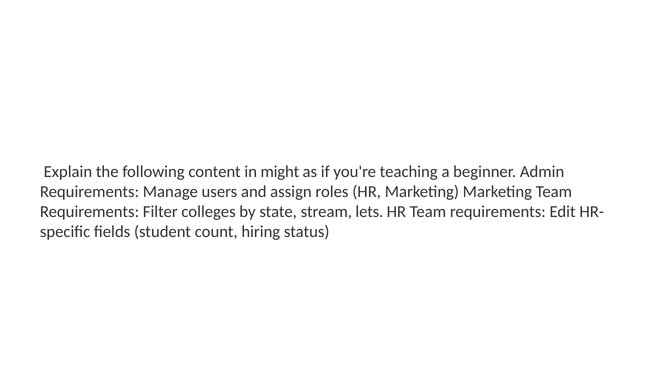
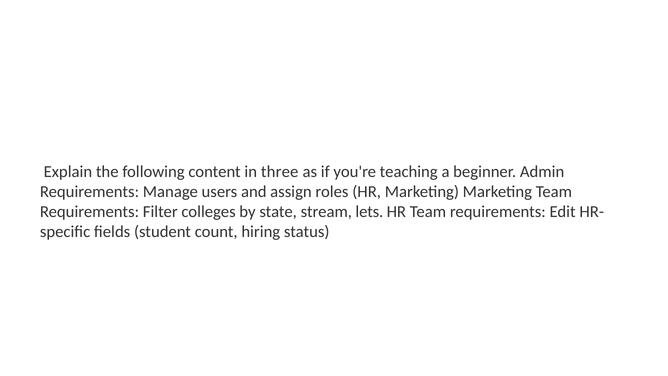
might: might -> three (280, 171)
